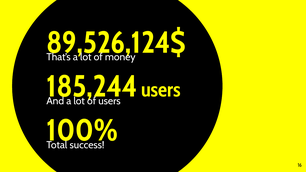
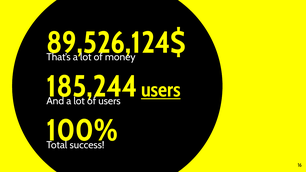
users underline: none -> present (161, 90)
